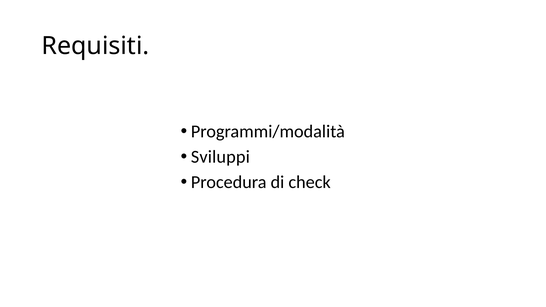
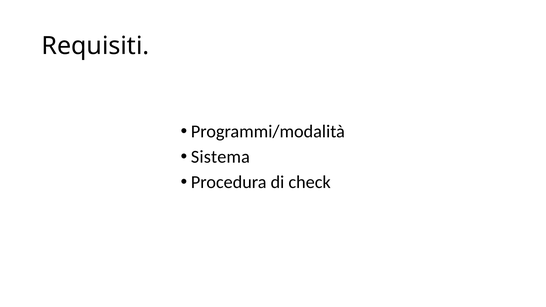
Sviluppi: Sviluppi -> Sistema (220, 157)
